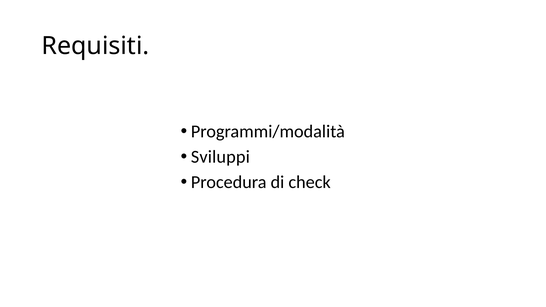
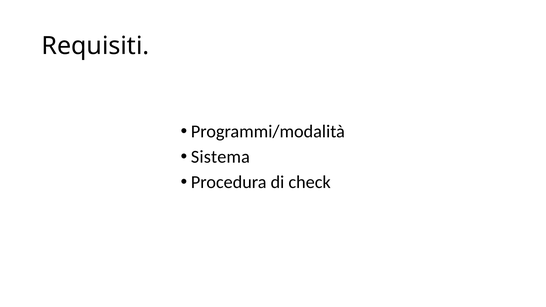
Sviluppi: Sviluppi -> Sistema (220, 157)
